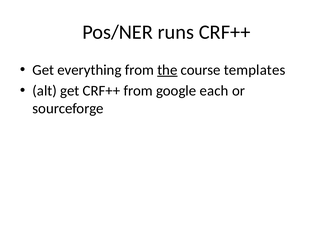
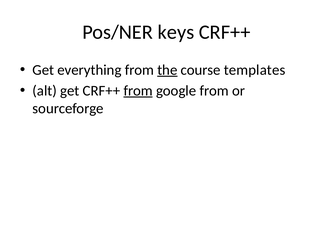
runs: runs -> keys (176, 32)
from underline: none -> present (138, 91)
google each: each -> from (214, 91)
